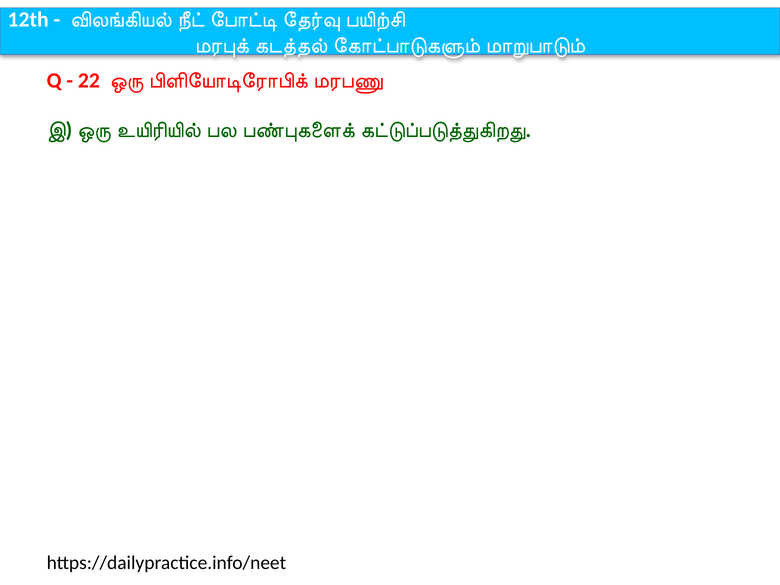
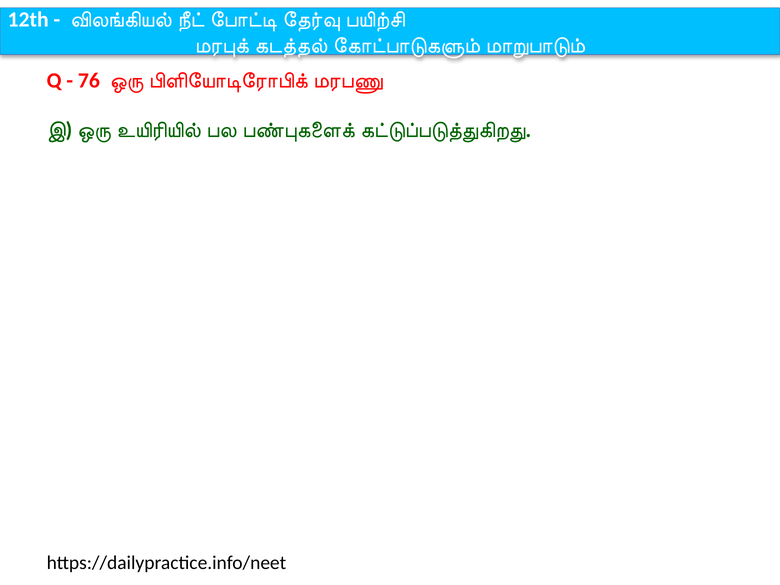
22: 22 -> 76 (89, 81)
